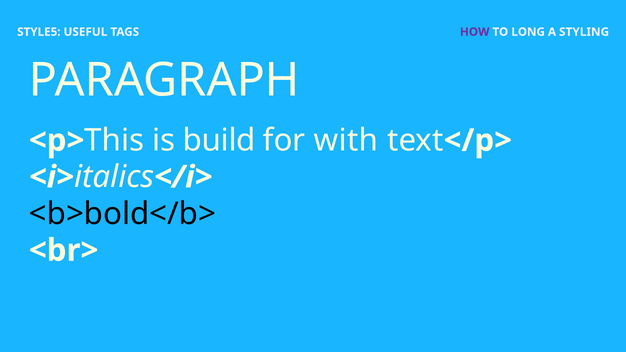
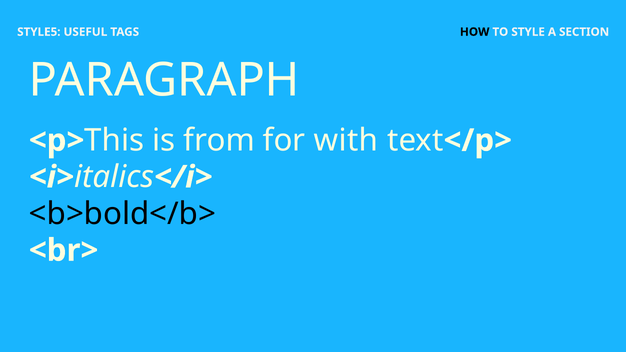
HOW colour: purple -> black (475, 32)
LONG: LONG -> STYLE (528, 32)
STYLING: STYLING -> SECTION (584, 32)
build: build -> from (219, 141)
